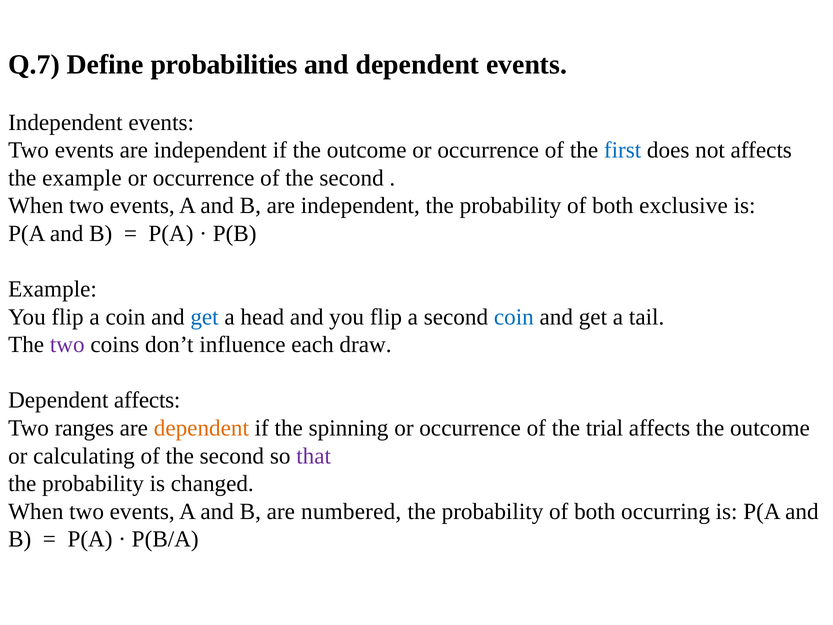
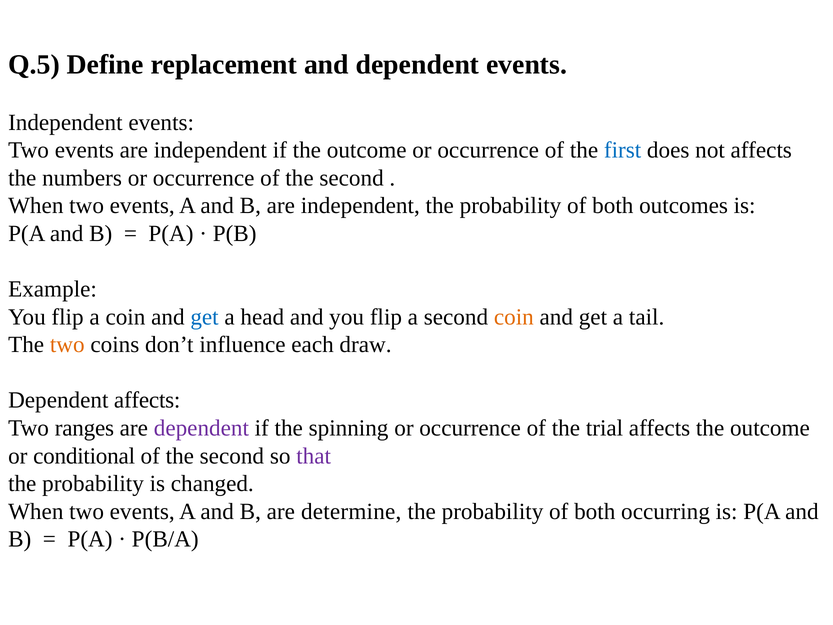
Q.7: Q.7 -> Q.5 (34, 64)
probabilities: probabilities -> replacement (224, 64)
the example: example -> numbers (82, 178)
exclusive: exclusive -> outcomes (684, 206)
coin colour: blue -> orange (514, 317)
two colour: purple -> orange (67, 345)
dependent colour: orange -> purple (201, 428)
calculating: calculating -> conditional (84, 456)
numbered: numbered -> determine (351, 511)
